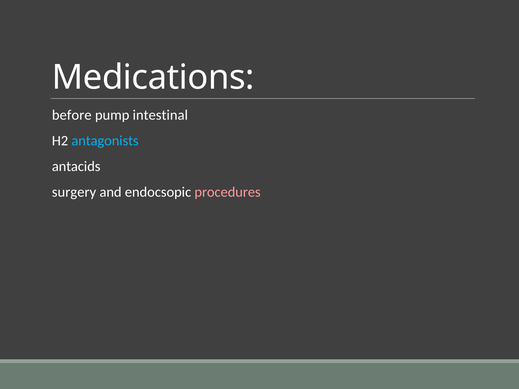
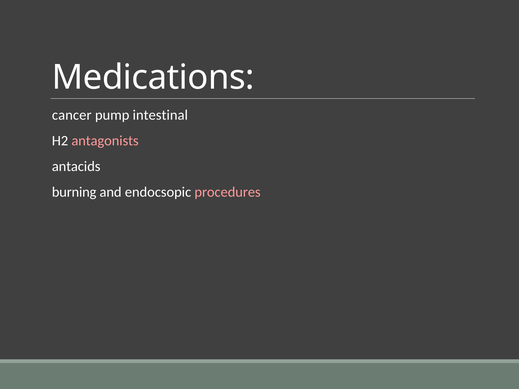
before: before -> cancer (72, 115)
antagonists colour: light blue -> pink (105, 141)
surgery: surgery -> burning (74, 192)
